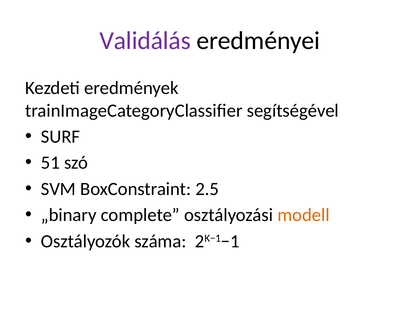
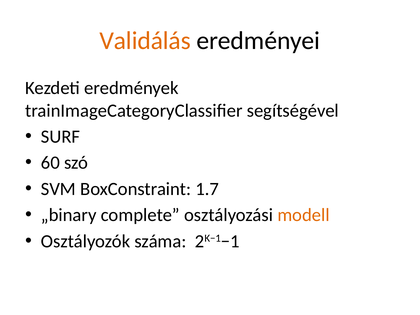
Validálás colour: purple -> orange (145, 41)
51: 51 -> 60 (50, 163)
2.5: 2.5 -> 1.7 (207, 189)
